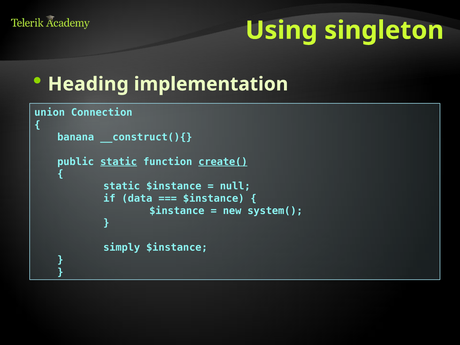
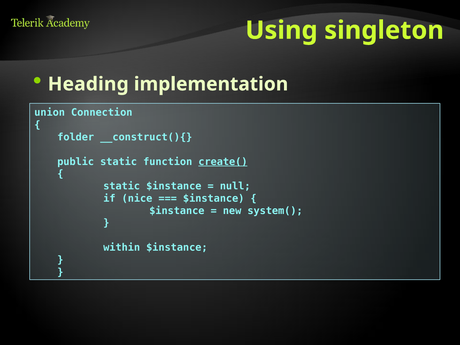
banana: banana -> folder (76, 137)
static underline: present -> none (119, 162)
data: data -> nice (137, 198)
simply: simply -> within (122, 247)
